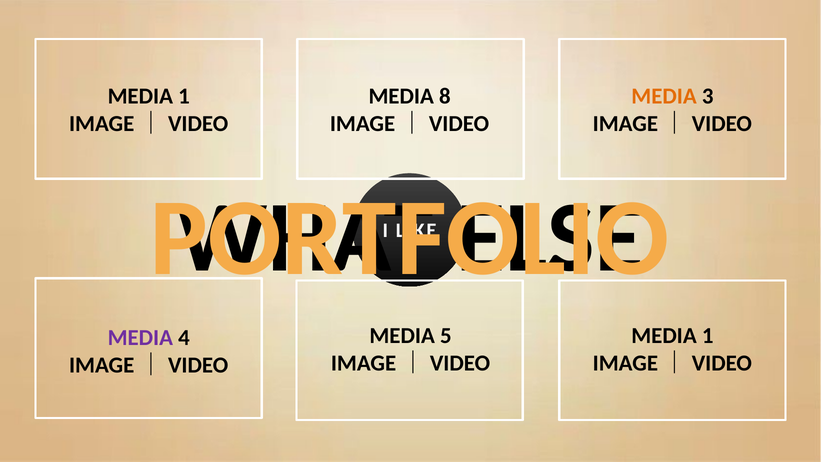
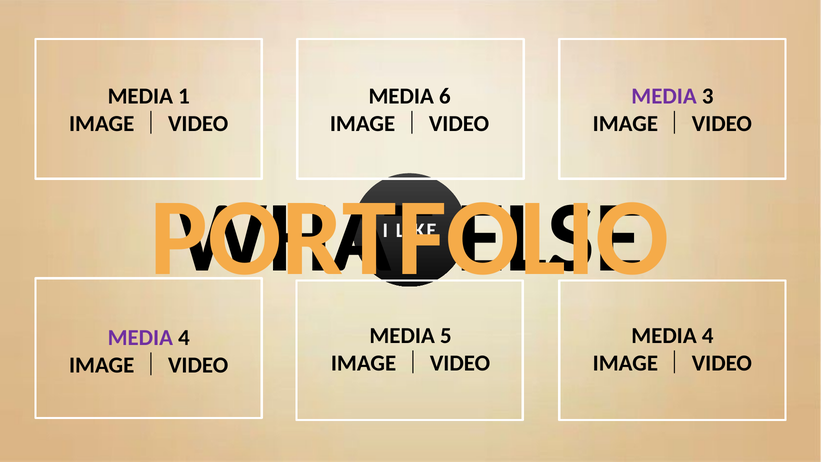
8: 8 -> 6 (445, 96)
MEDIA colour: orange -> purple (664, 96)
1: 1 -> 4 (708, 336)
